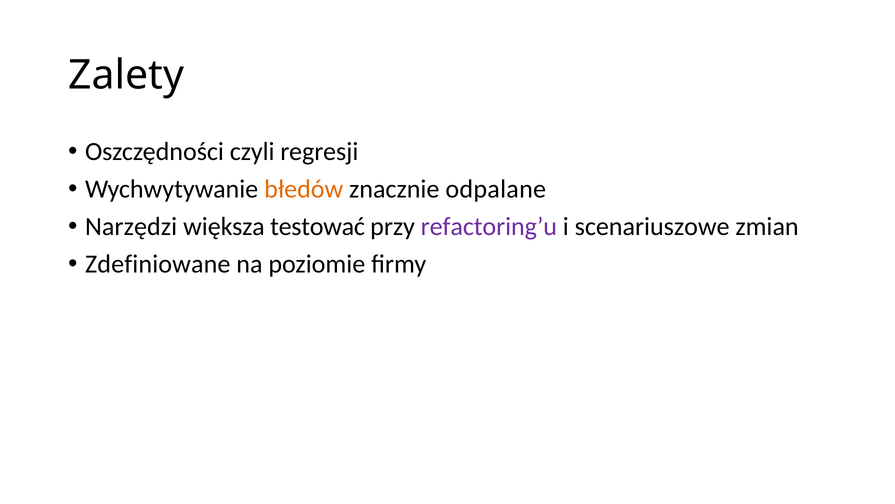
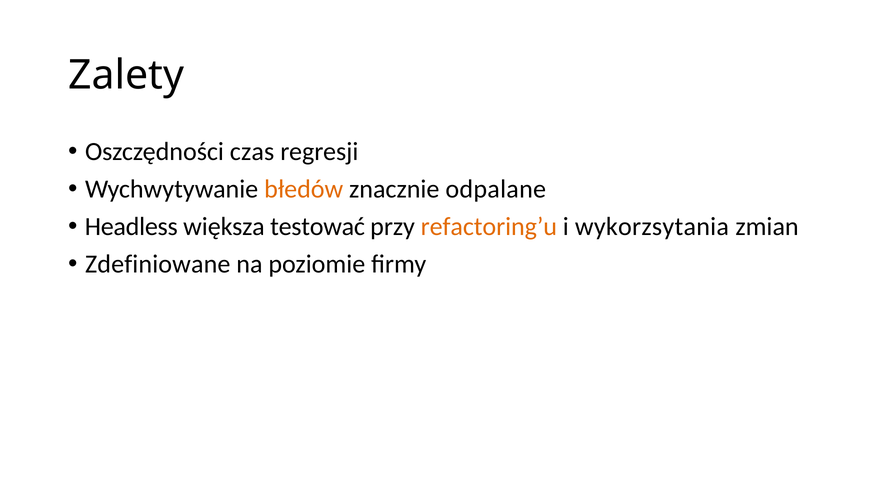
czyli: czyli -> czas (252, 151)
Narzędzi: Narzędzi -> Headless (131, 226)
refactoring’u colour: purple -> orange (489, 226)
scenariuszowe: scenariuszowe -> wykorzsytania (652, 226)
